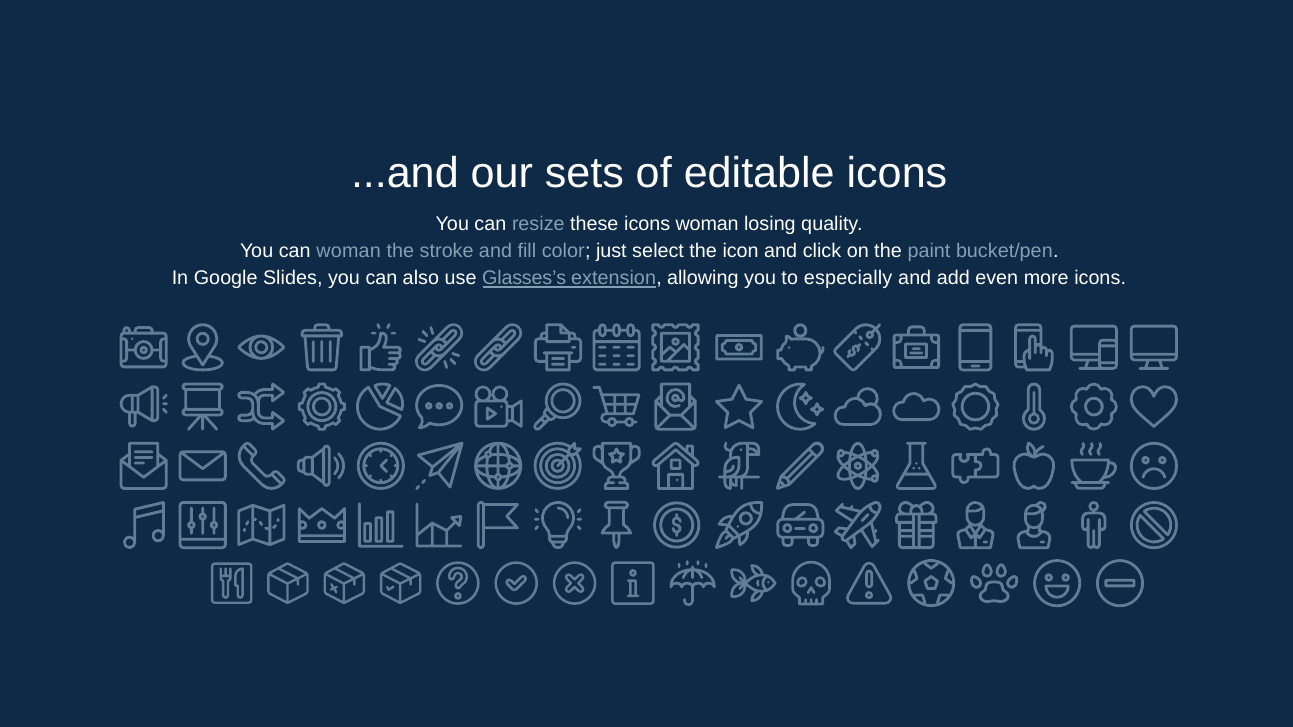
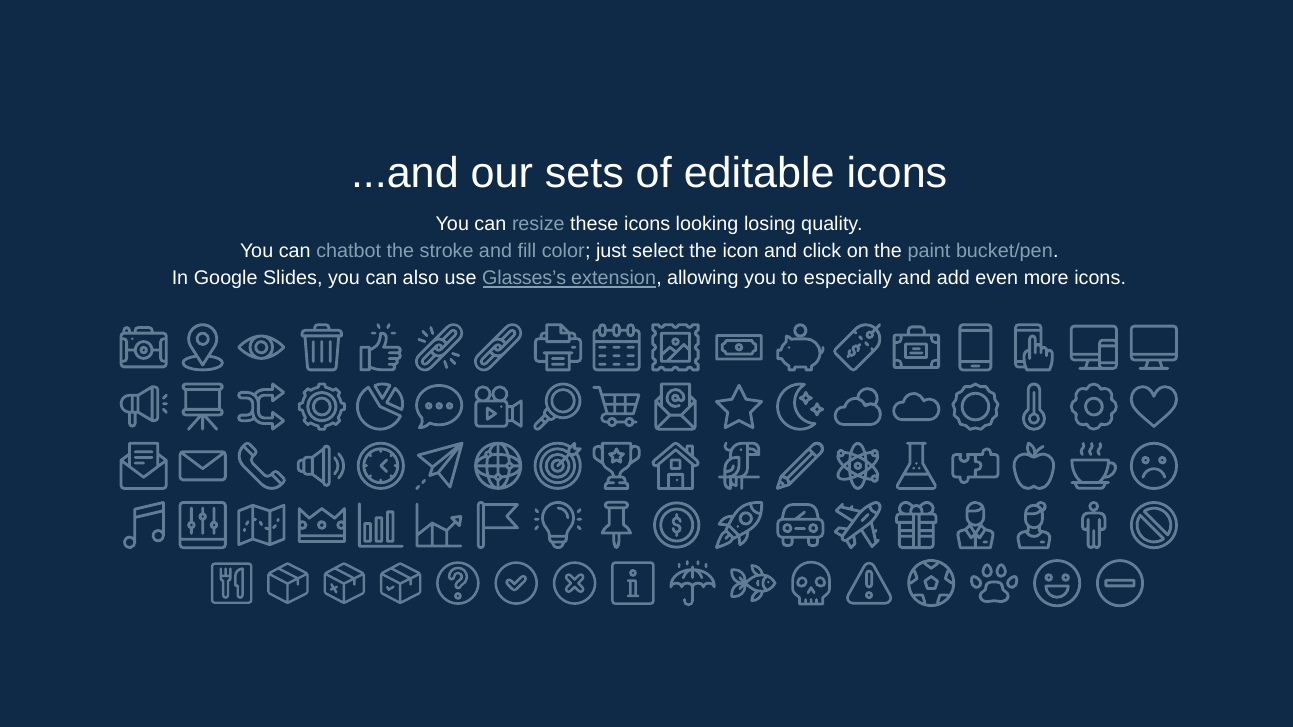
icons woman: woman -> looking (707, 224)
can woman: woman -> chatbot (349, 251)
